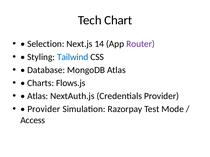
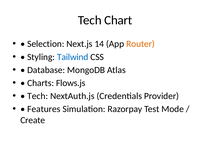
Router colour: purple -> orange (141, 44)
Atlas: Atlas -> Tech (38, 96)
Provider: Provider -> Features (44, 109)
Access: Access -> Create (33, 121)
